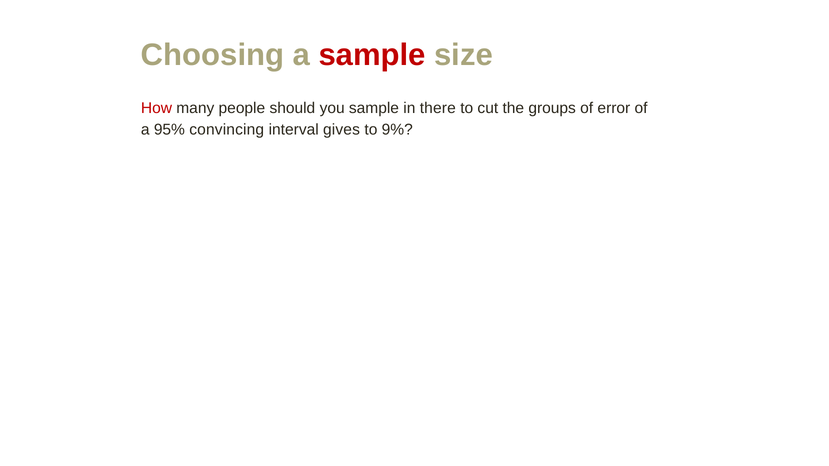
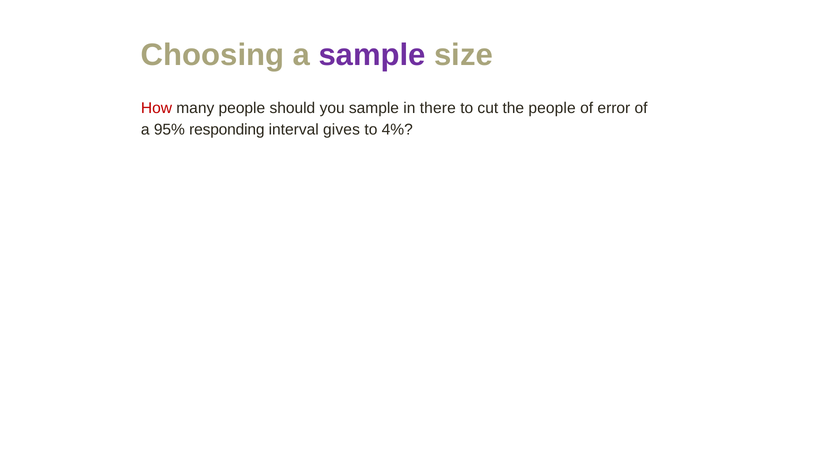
sample colour: red -> purple (372, 55)
the groups: groups -> people (552, 108)
convincing: convincing -> responding (227, 130)
9%: 9% -> 4% (397, 130)
